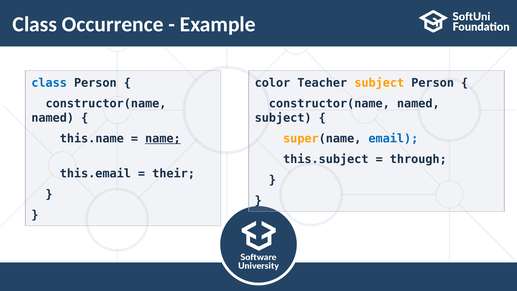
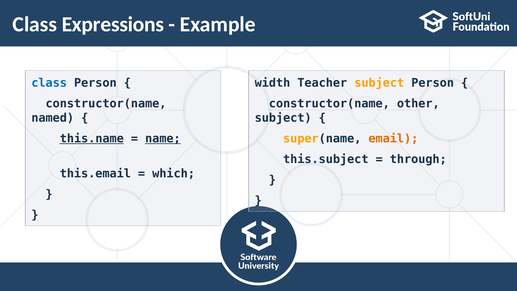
Occurrence: Occurrence -> Expressions (113, 24)
color: color -> width (272, 83)
named: named -> other (418, 104)
email colour: blue -> orange (393, 139)
this.name underline: none -> present (92, 139)
their: their -> which (174, 173)
